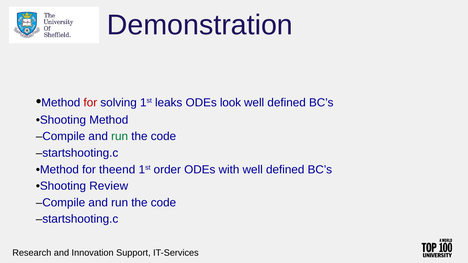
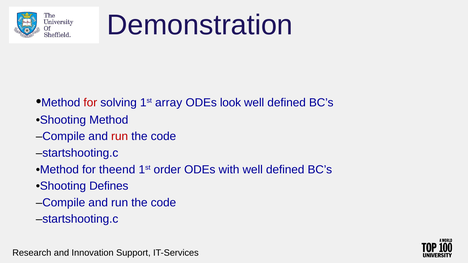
leaks: leaks -> array (169, 103)
run colour: green -> red (120, 137)
Review: Review -> Defines (109, 186)
